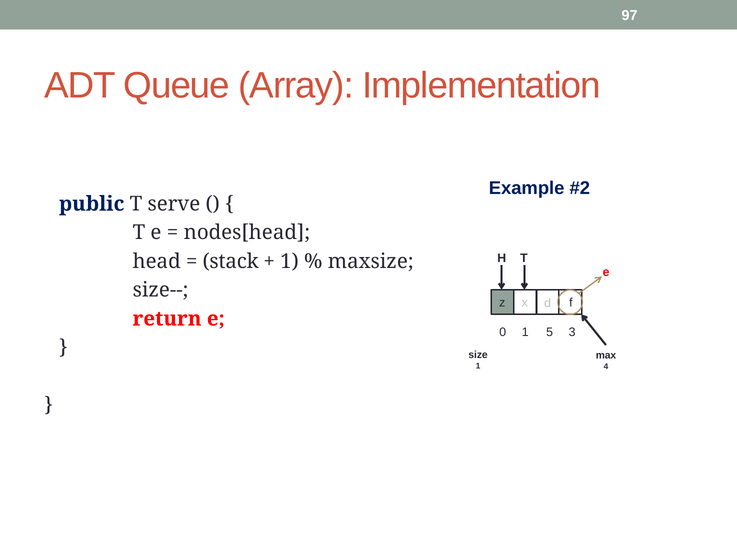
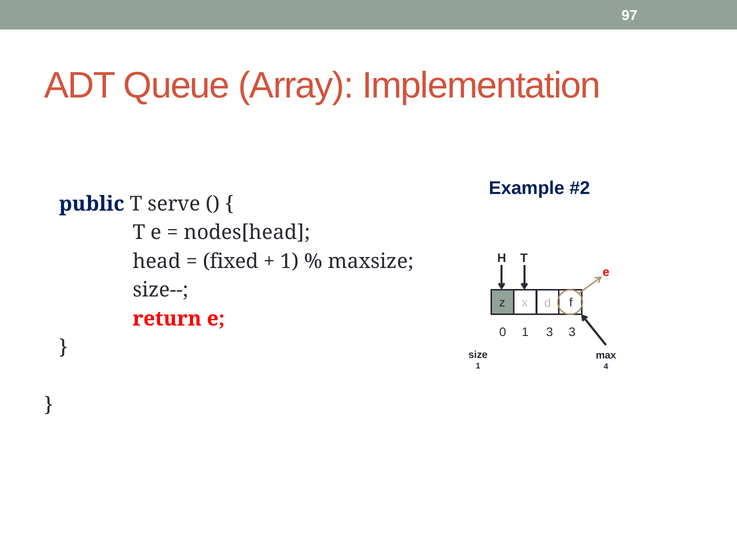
stack: stack -> fixed (231, 261)
1 5: 5 -> 3 (550, 332)
